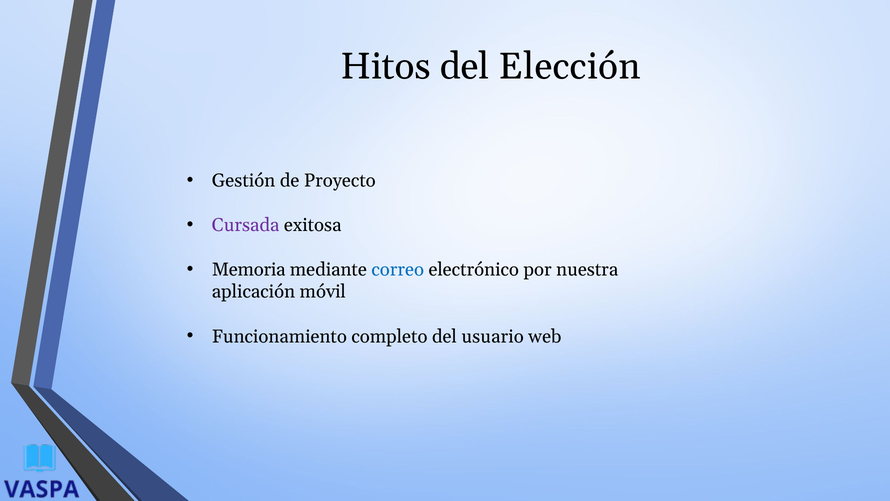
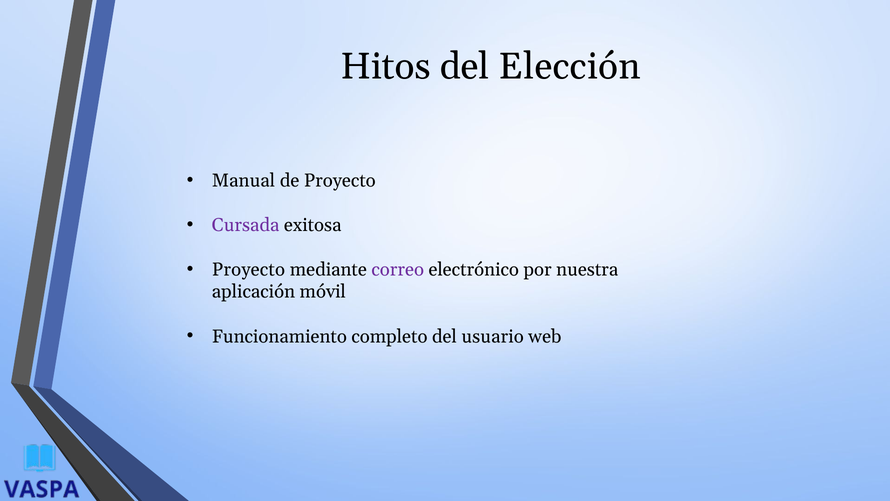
Gestión: Gestión -> Manual (244, 180)
Memoria: Memoria -> Proyecto (248, 269)
correo colour: blue -> purple (398, 269)
